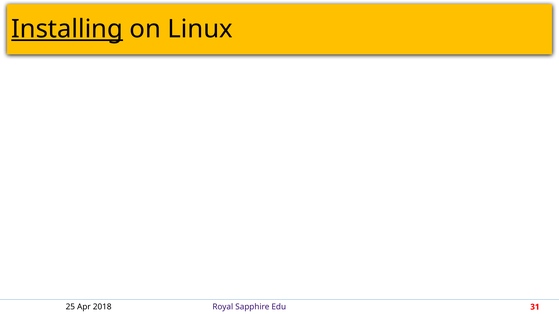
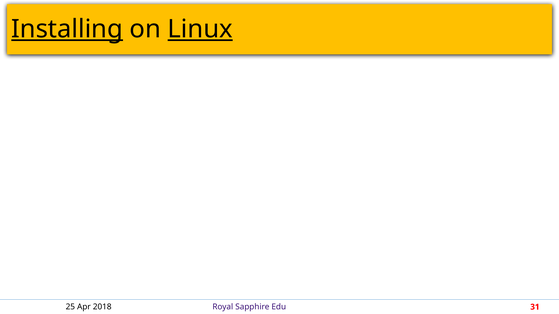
Linux underline: none -> present (200, 29)
